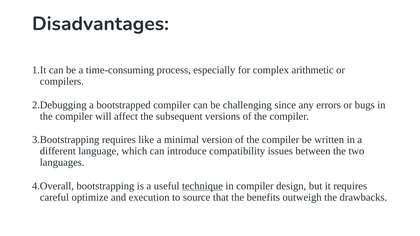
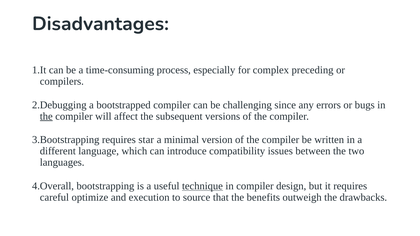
arithmetic: arithmetic -> preceding (313, 70)
the underline: none -> present (46, 116)
like: like -> star (146, 140)
